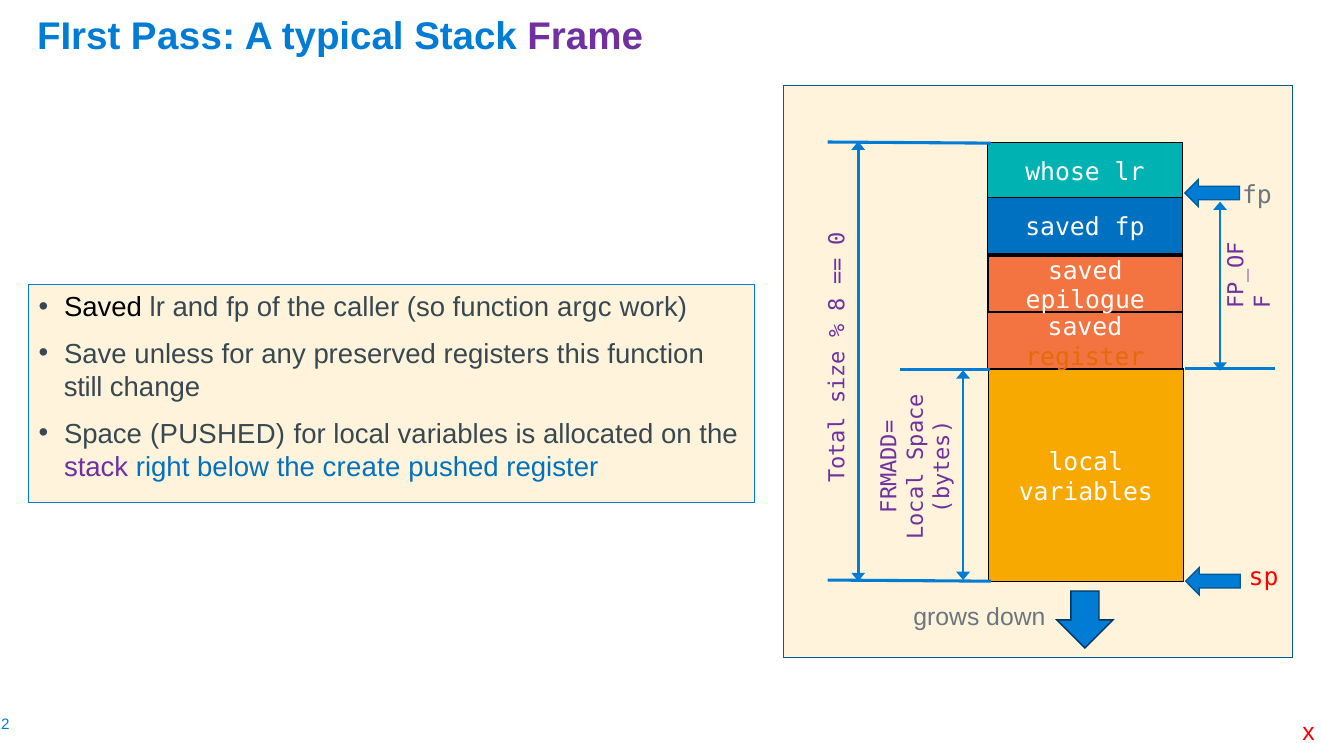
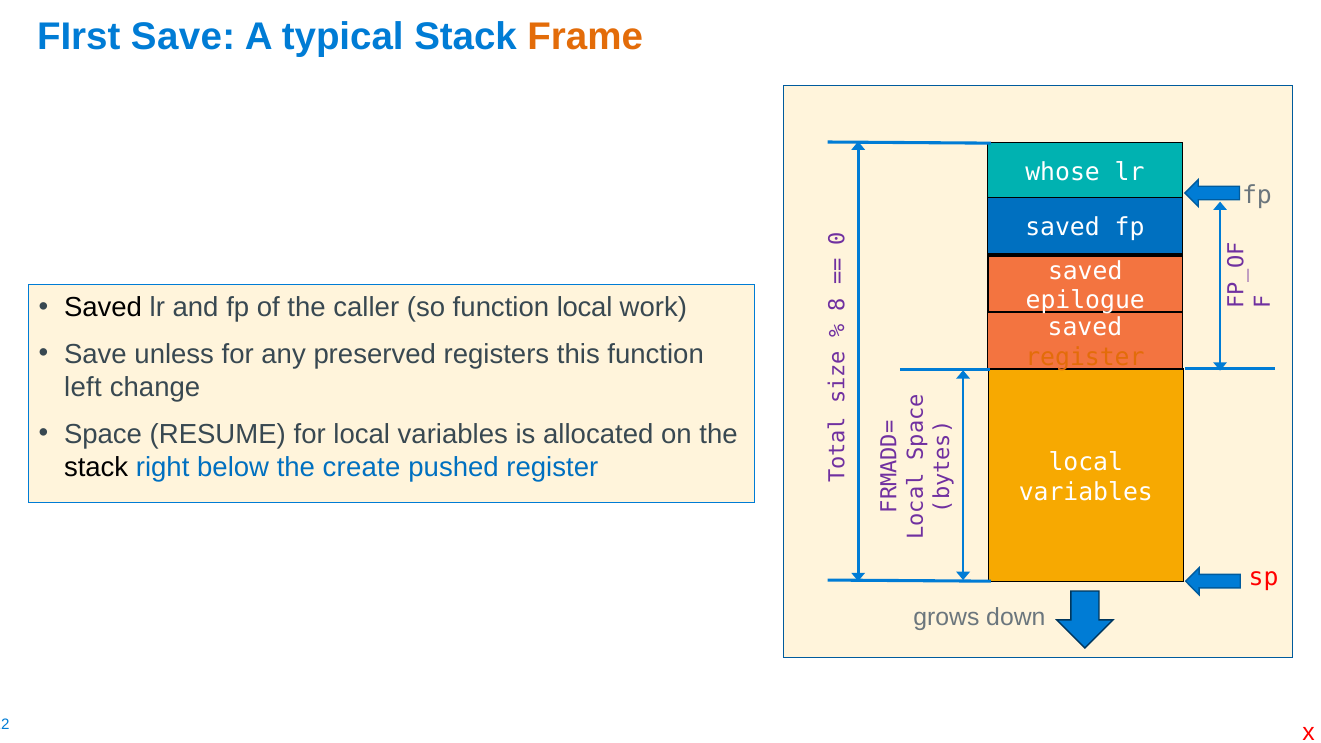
FIrst Pass: Pass -> Save (183, 37)
Frame colour: purple -> orange (585, 37)
function argc: argc -> local (585, 308)
still: still -> left (83, 387)
Space PUSHED: PUSHED -> RESUME (218, 434)
stack colour: purple -> black (96, 467)
